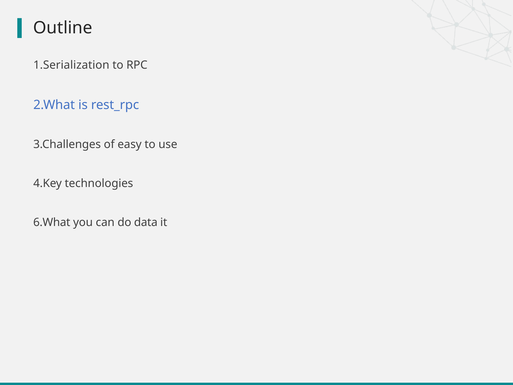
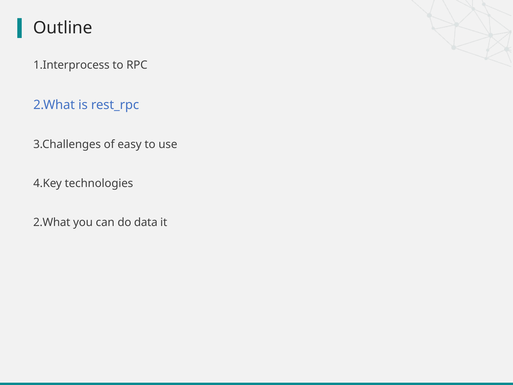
1.Serialization: 1.Serialization -> 1.Interprocess (71, 65)
6.What: 6.What -> 2.What (52, 222)
